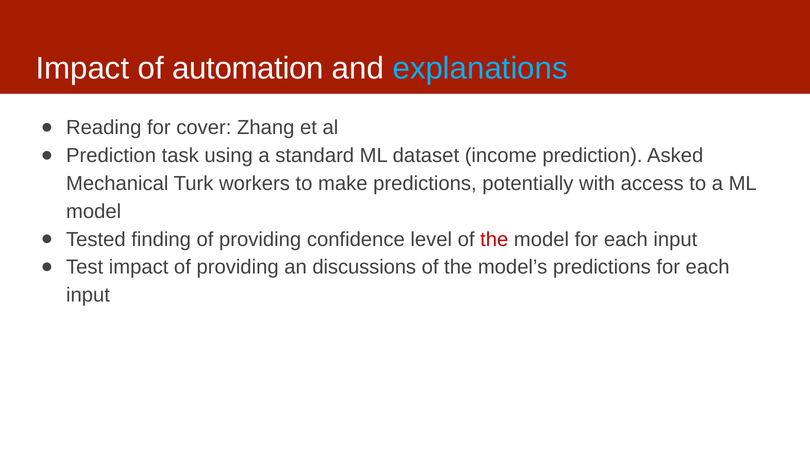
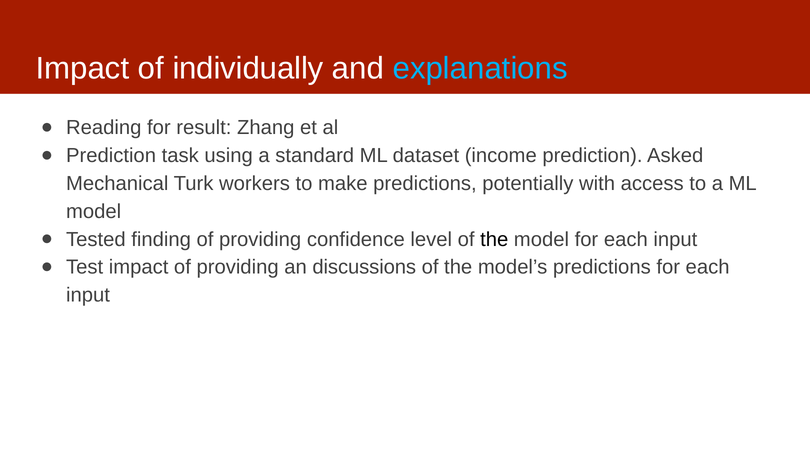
automation: automation -> individually (248, 68)
cover: cover -> result (204, 127)
the colour: red -> black (494, 239)
